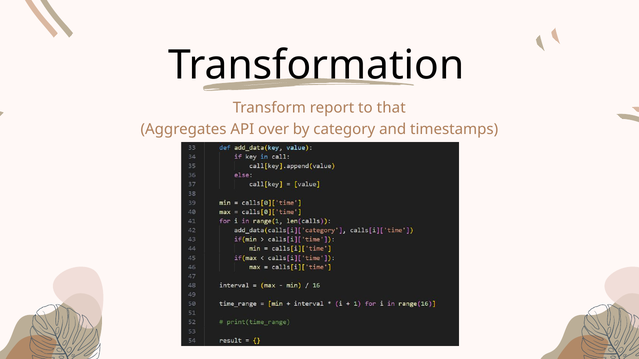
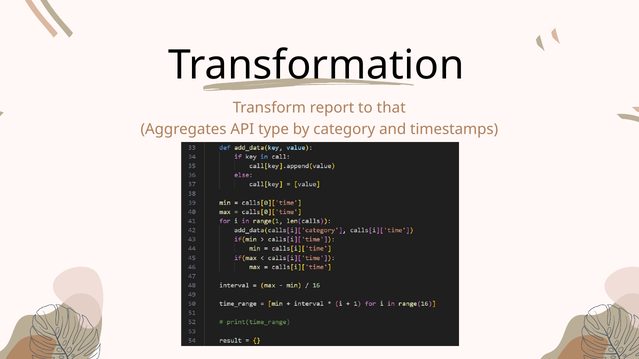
over: over -> type (274, 129)
